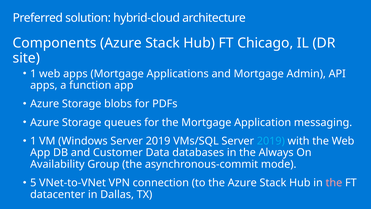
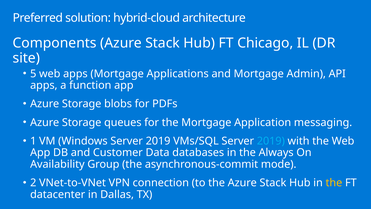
1: 1 -> 5 (33, 74)
5: 5 -> 2 (33, 183)
the colour: pink -> yellow (334, 183)
